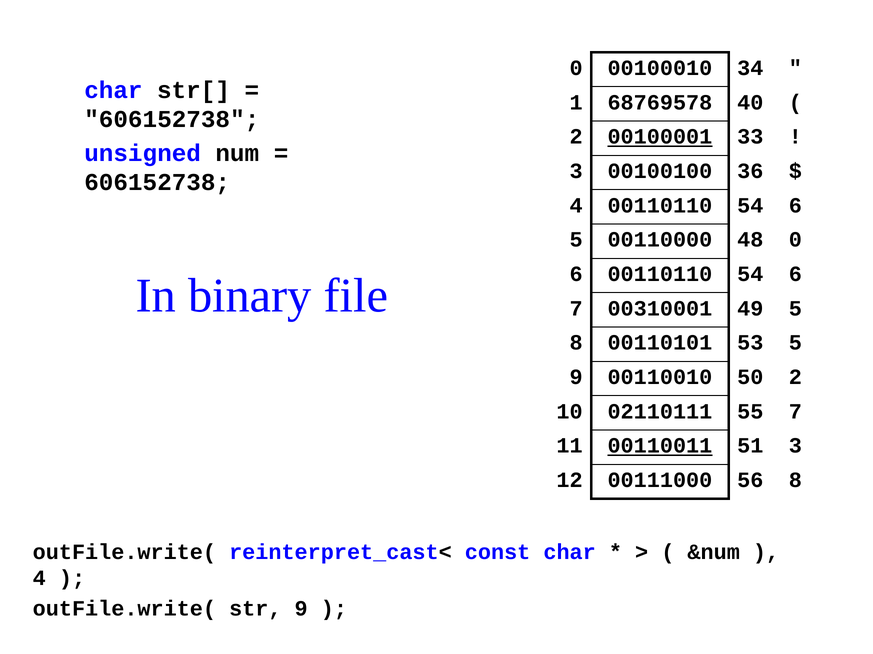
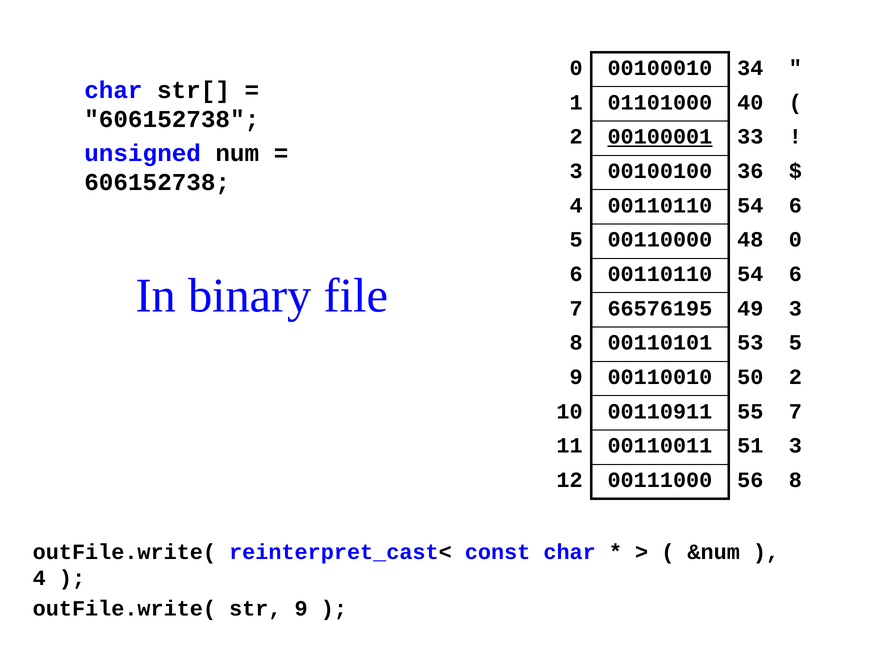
68769578: 68769578 -> 01101000 (660, 103)
00310001: 00310001 -> 66576195 (660, 309)
49 5: 5 -> 3 (795, 309)
02110111: 02110111 -> 00110911 (660, 412)
00110011 underline: present -> none (660, 446)
